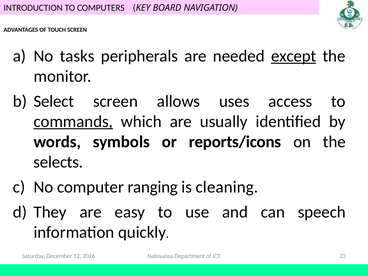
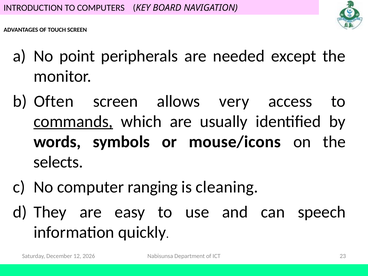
tasks: tasks -> point (77, 56)
except underline: present -> none (294, 56)
Select: Select -> Often (54, 101)
uses: uses -> very (234, 101)
reports/icons: reports/icons -> mouse/icons (235, 142)
